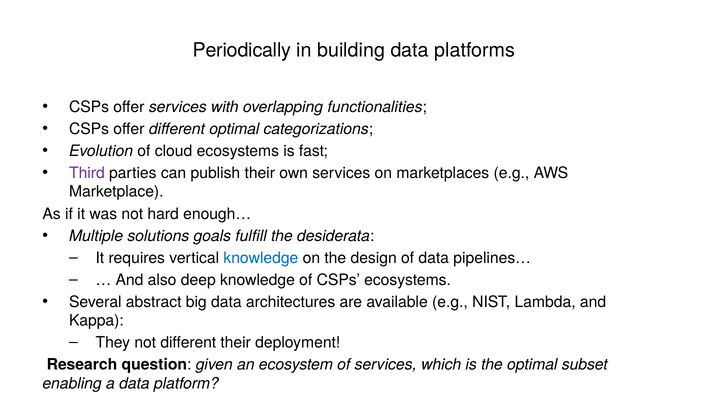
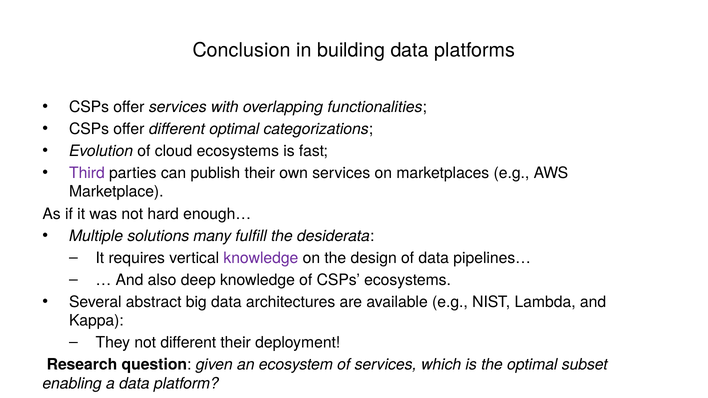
Periodically: Periodically -> Conclusion (242, 50)
goals: goals -> many (212, 236)
knowledge colour: blue -> purple (261, 258)
